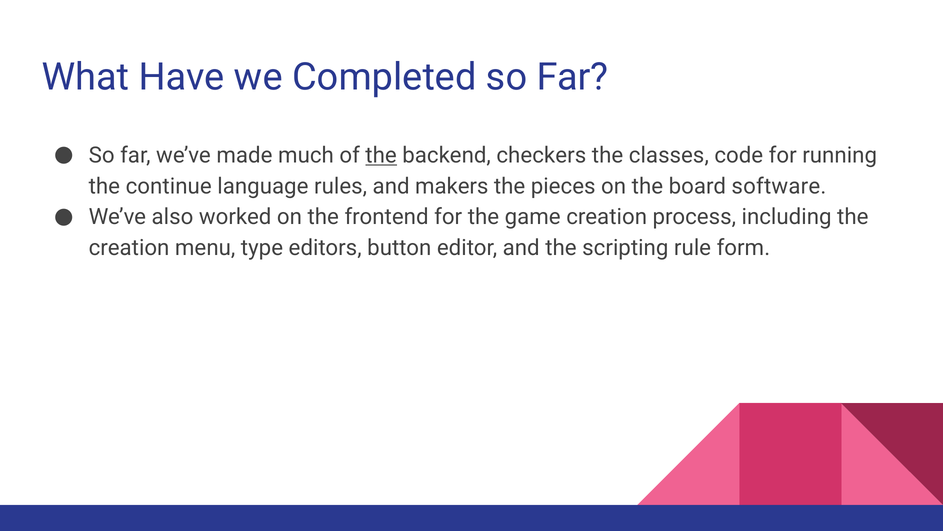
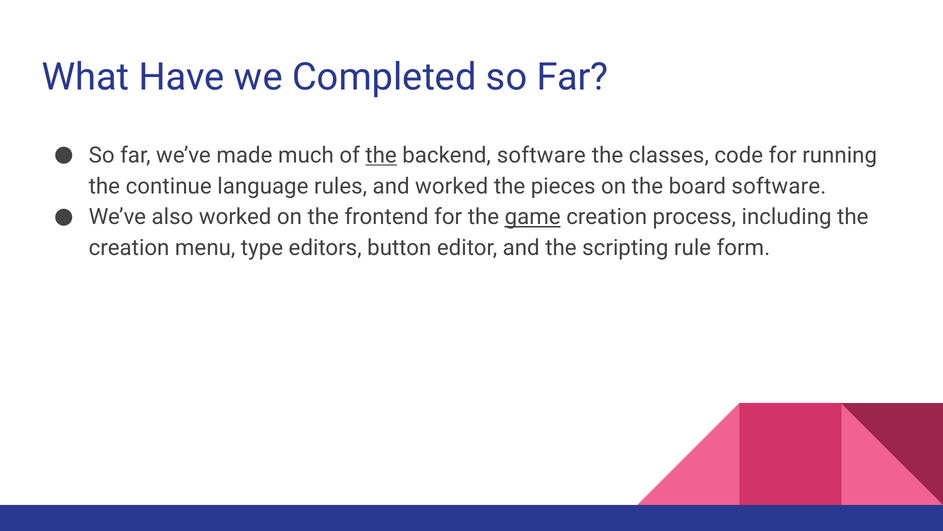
backend checkers: checkers -> software (541, 155)
and makers: makers -> worked (452, 186)
game underline: none -> present (533, 217)
